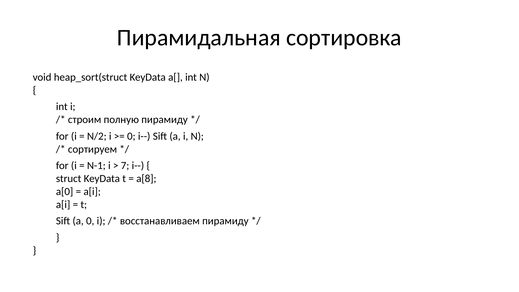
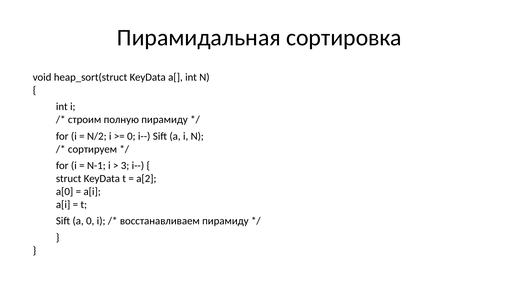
7: 7 -> 3 (125, 166)
a[8: a[8 -> a[2 (146, 179)
